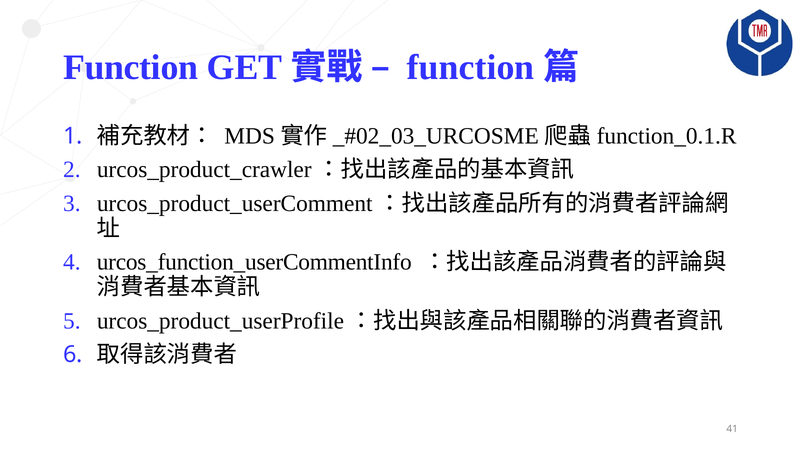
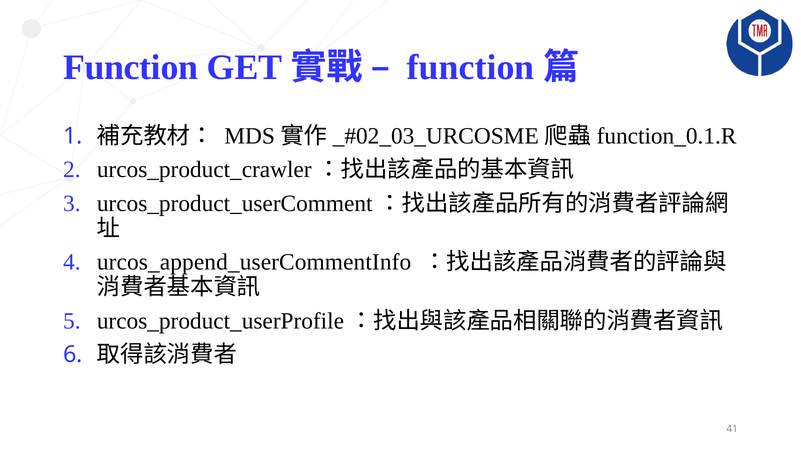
urcos_function_userCommentInfo: urcos_function_userCommentInfo -> urcos_append_userCommentInfo (254, 262)
